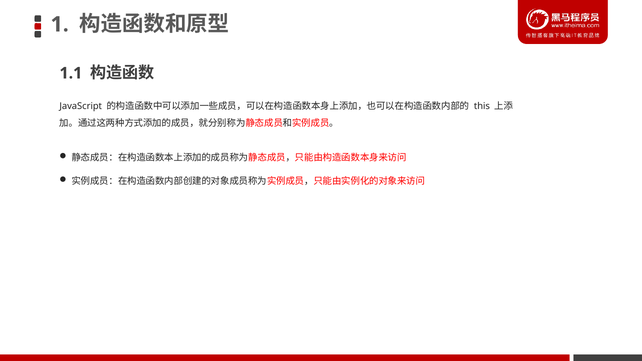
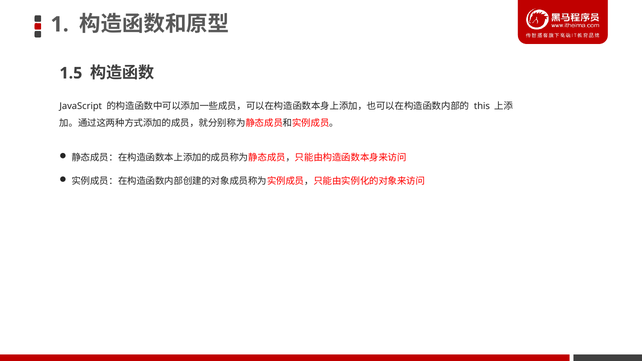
1.1: 1.1 -> 1.5 (71, 73)
